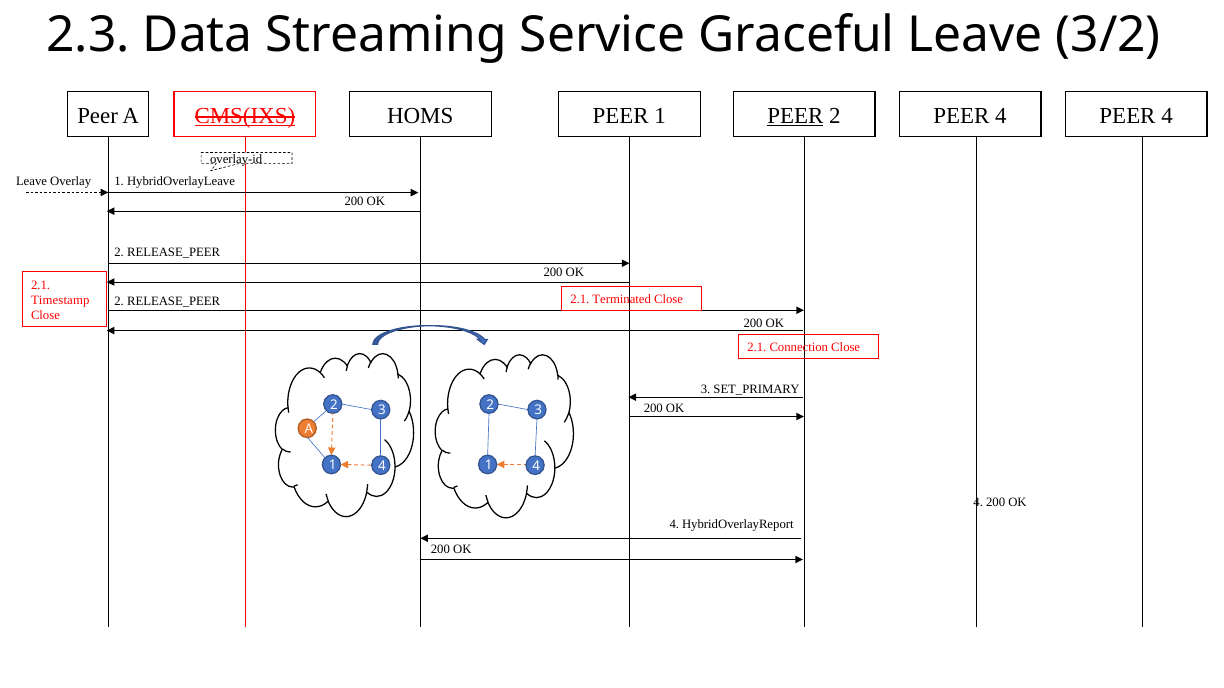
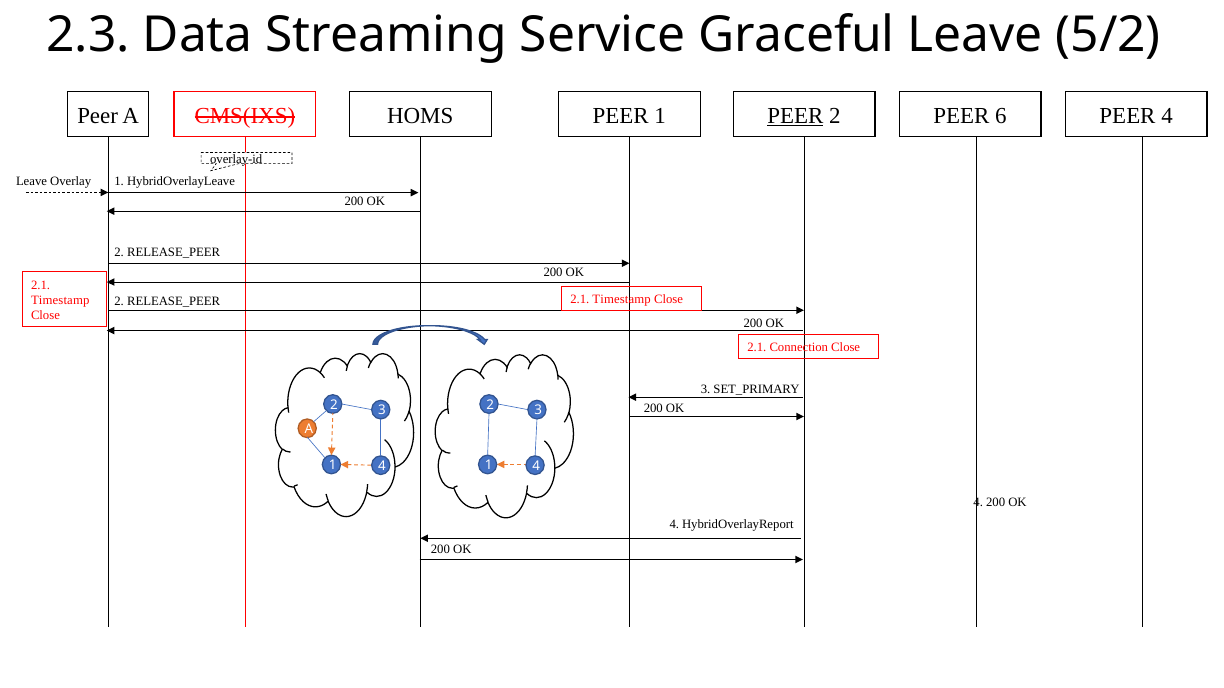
3/2: 3/2 -> 5/2 (1108, 35)
CMS(IXS underline: present -> none (245, 116)
2 PEER 4: 4 -> 6 (1001, 116)
Terminated: Terminated -> Timestamp (622, 299)
